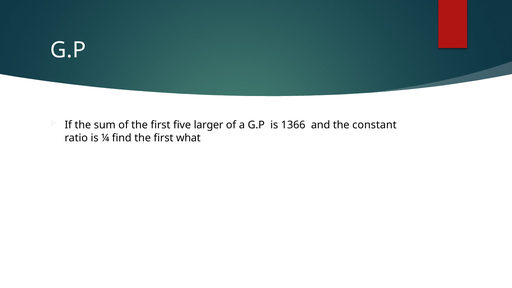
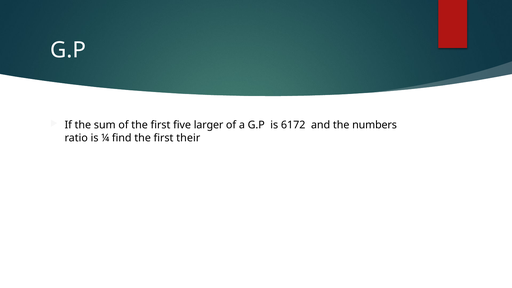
1366: 1366 -> 6172 (293, 125)
constant: constant -> numbers (375, 125)
what: what -> their (188, 138)
